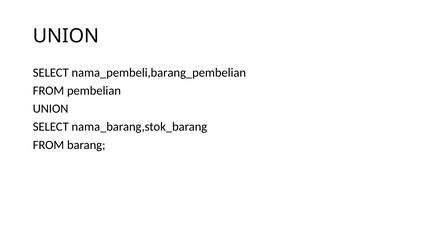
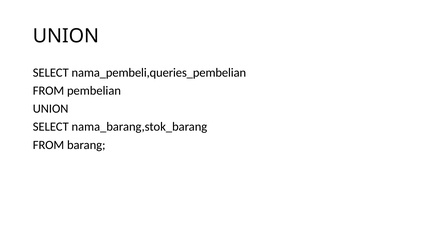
nama_pembeli,barang_pembelian: nama_pembeli,barang_pembelian -> nama_pembeli,queries_pembelian (159, 73)
